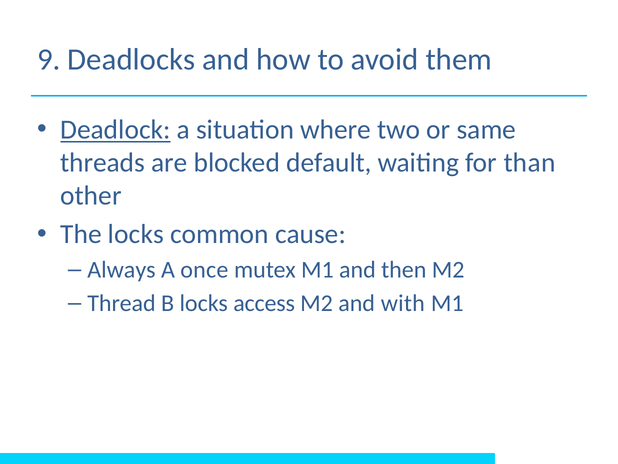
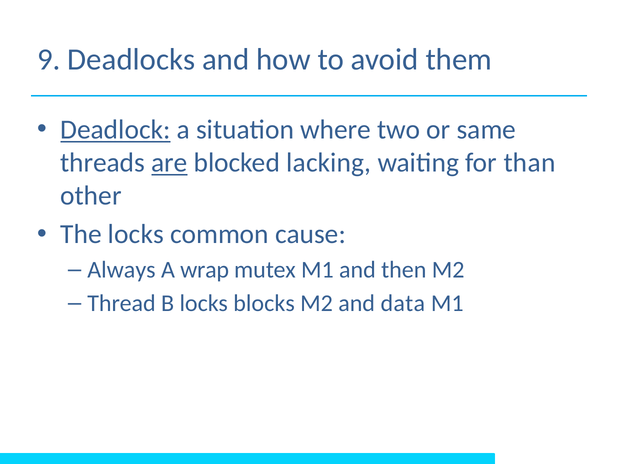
are underline: none -> present (169, 163)
default: default -> lacking (329, 163)
once: once -> wrap (205, 270)
access: access -> blocks (264, 303)
with: with -> data (403, 303)
